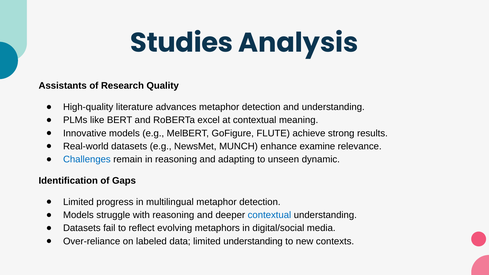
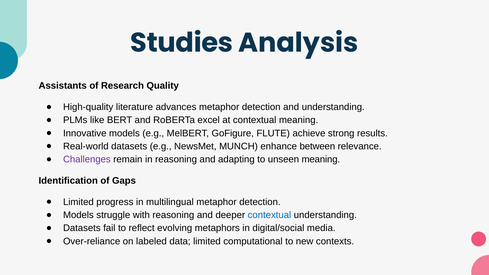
examine: examine -> between (317, 146)
Challenges colour: blue -> purple (87, 160)
unseen dynamic: dynamic -> meaning (321, 160)
limited understanding: understanding -> computational (253, 241)
